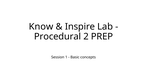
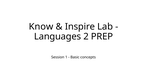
Procedural: Procedural -> Languages (58, 37)
